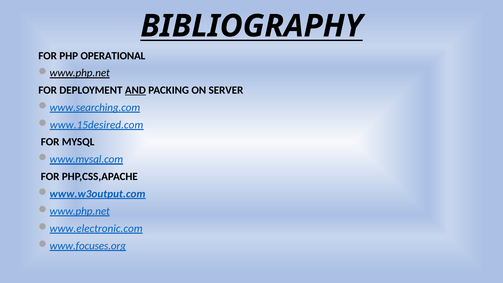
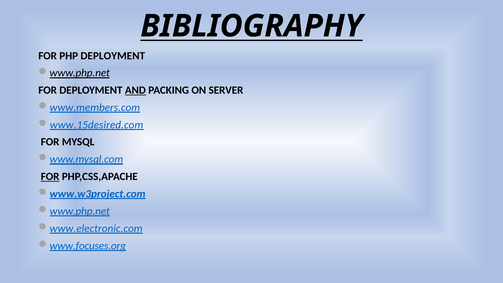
PHP OPERATIONAL: OPERATIONAL -> DEPLOYMENT (113, 56)
www.searching.com: www.searching.com -> www.members.com (95, 107)
FOR underline: none -> present (50, 176)
www.w3output.com: www.w3output.com -> www.w3project.com (98, 194)
